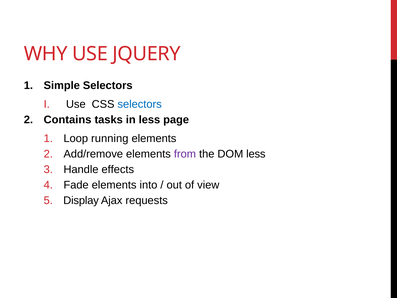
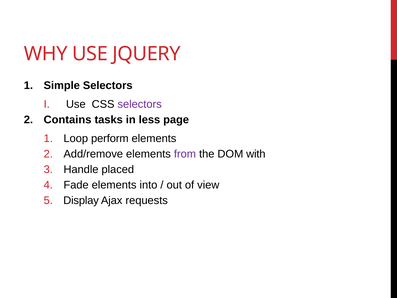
selectors colour: blue -> purple (140, 104)
running: running -> perform (110, 138)
DOM less: less -> with (256, 154)
effects: effects -> placed (118, 169)
